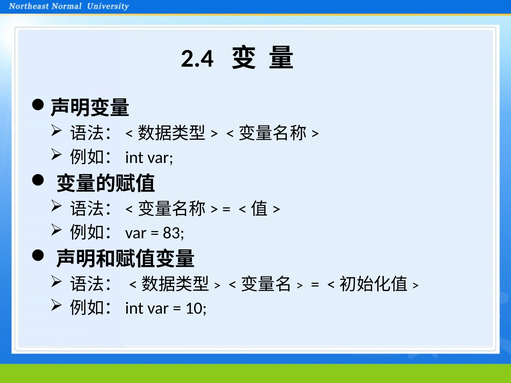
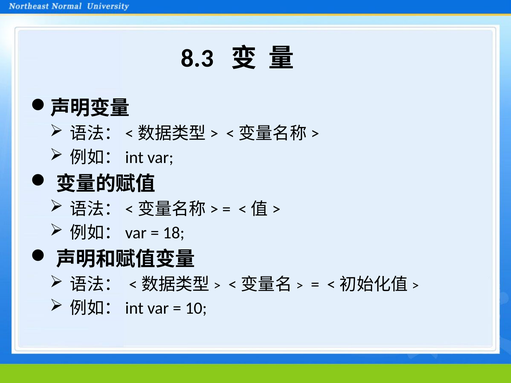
2.4: 2.4 -> 8.3 (197, 59)
83: 83 -> 18 (174, 233)
